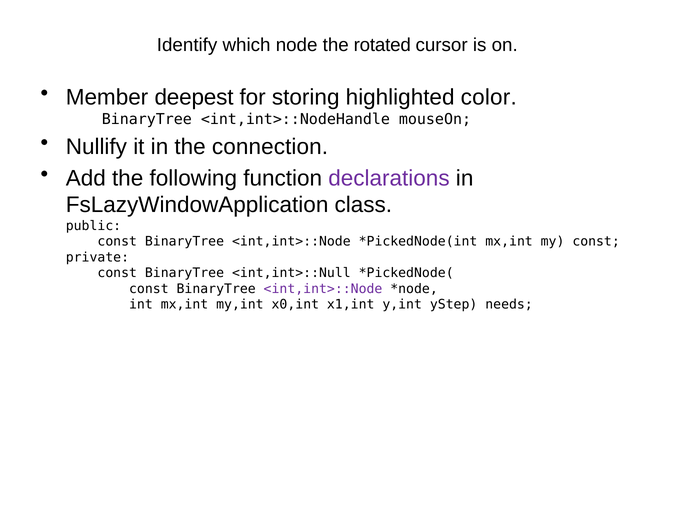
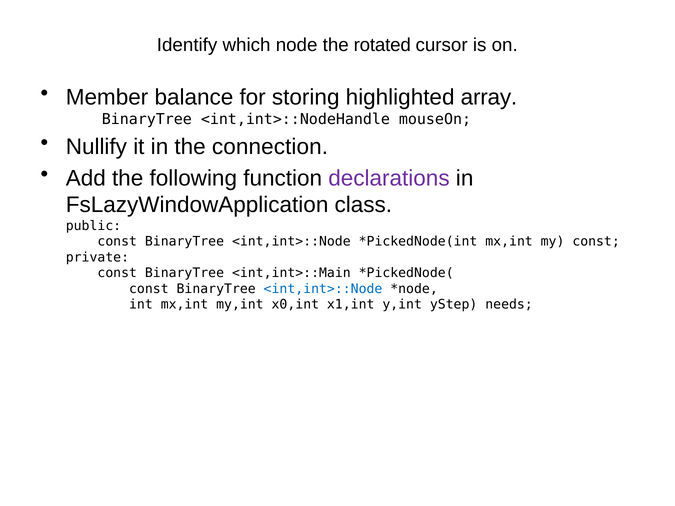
deepest: deepest -> balance (194, 97)
color: color -> array (489, 97)
<int,int>::Null: <int,int>::Null -> <int,int>::Main (291, 273)
<int,int>::Node colour: purple -> blue (323, 289)
